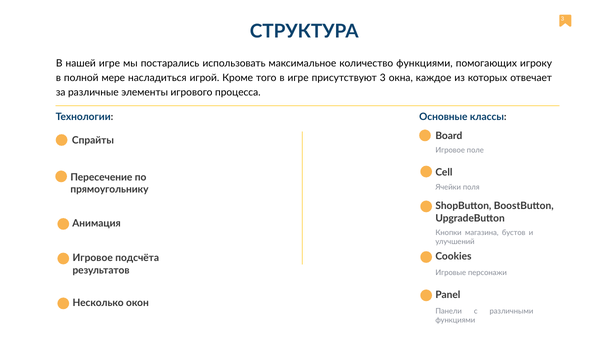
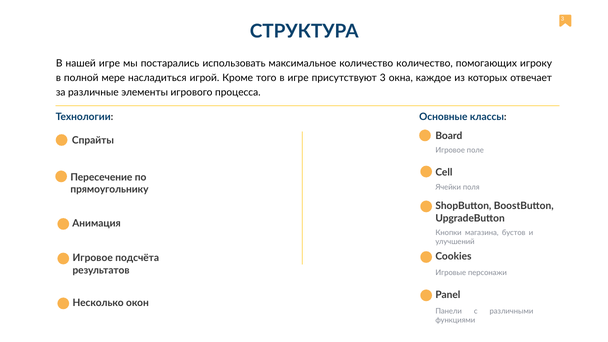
количество функциями: функциями -> количество (425, 63)
